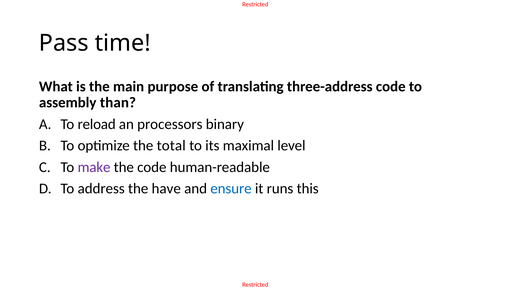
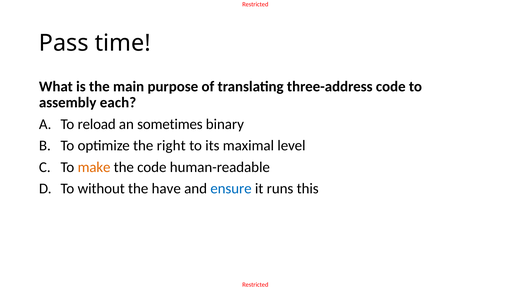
than: than -> each (118, 102)
processors: processors -> sometimes (170, 124)
total: total -> right (171, 145)
make colour: purple -> orange (94, 167)
address: address -> without (101, 188)
